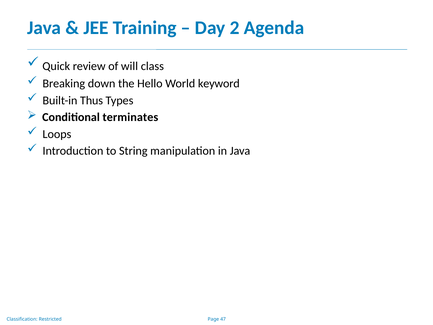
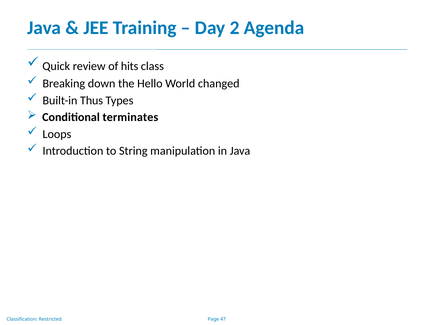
will: will -> hits (130, 66)
keyword: keyword -> changed (219, 83)
